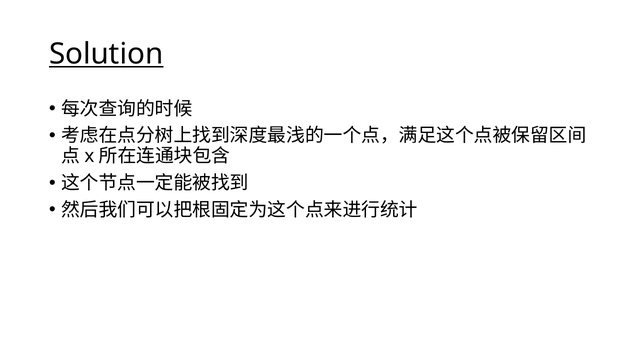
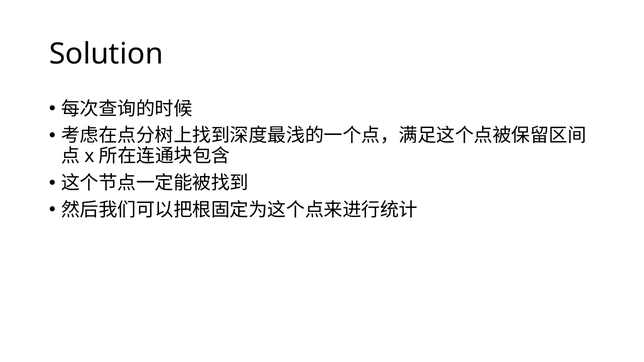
Solution underline: present -> none (106, 54)
